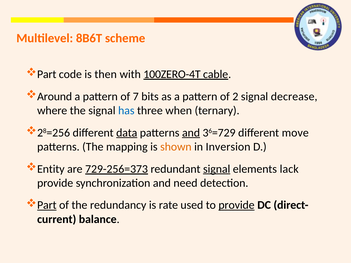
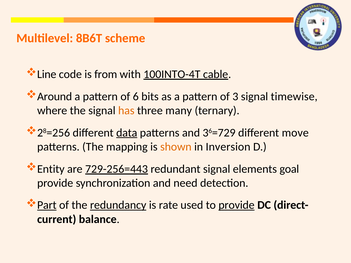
Part: Part -> Line (47, 74)
then: then -> from (106, 74)
100ZERO-4T: 100ZERO-4T -> 100INTO-4T (172, 74)
7: 7 -> 6 (136, 97)
2: 2 -> 3 (235, 97)
decrease: decrease -> timewise (294, 97)
has colour: blue -> orange (126, 111)
when: when -> many (179, 111)
and underline: present -> none (191, 133)
729-256=373: 729-256=373 -> 729-256=443 (117, 169)
signal underline: present -> none (217, 169)
lack: lack -> goal (289, 169)
redundancy underline: none -> present (118, 205)
